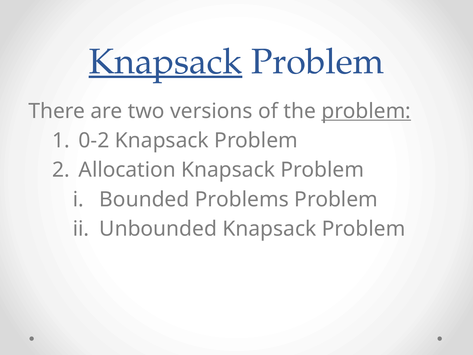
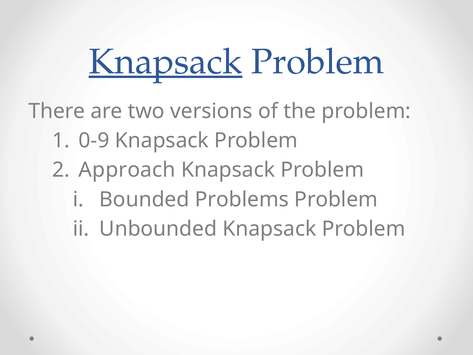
problem underline: present -> none (366, 111)
0-2: 0-2 -> 0-9 (94, 140)
Allocation: Allocation -> Approach (127, 170)
